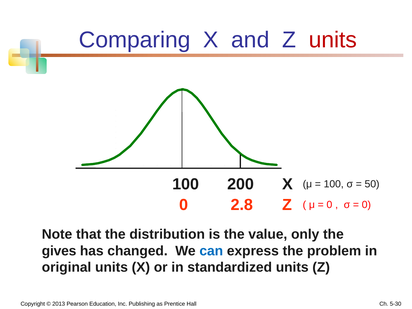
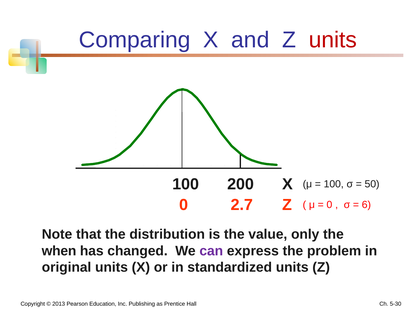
2.8: 2.8 -> 2.7 (242, 205)
0: 0 -> 6 (366, 205)
gives: gives -> when (59, 251)
can colour: blue -> purple (211, 251)
